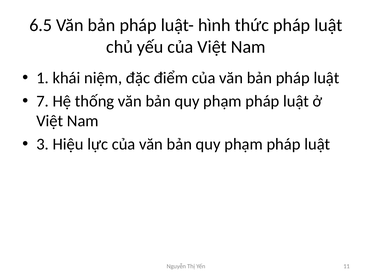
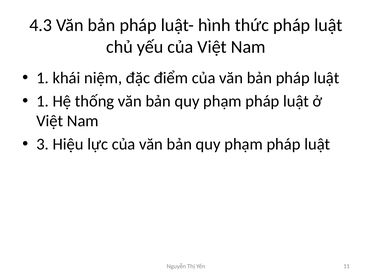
6.5: 6.5 -> 4.3 (41, 25)
7: 7 -> 1 (43, 101)
